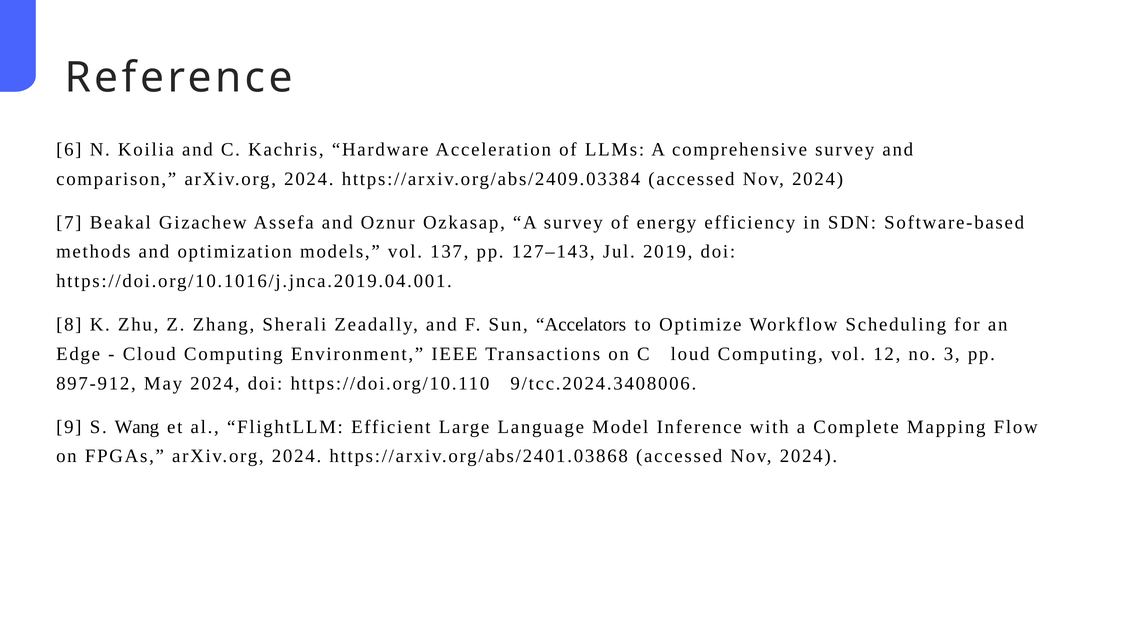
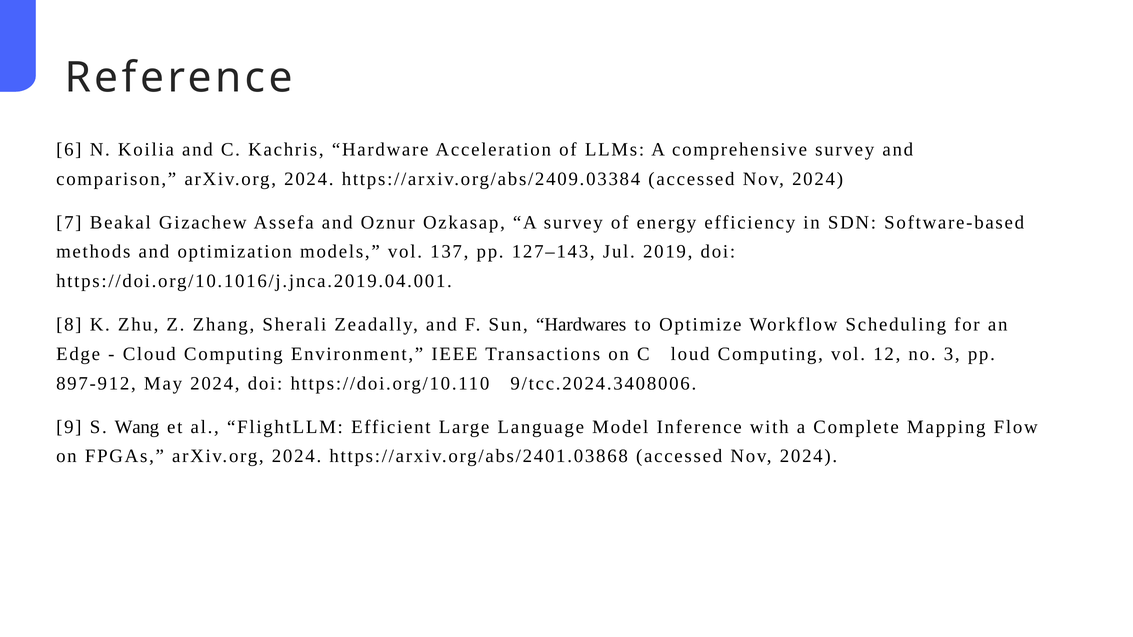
Accelators: Accelators -> Hardwares (581, 325)
